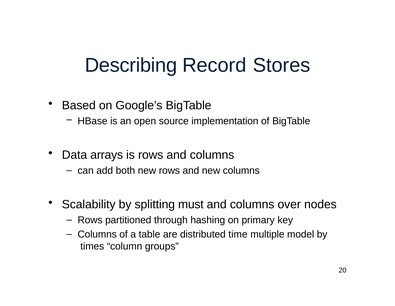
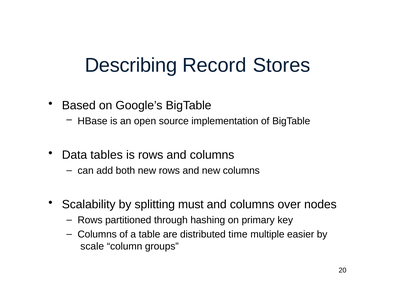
arrays: arrays -> tables (107, 155)
model: model -> easier (301, 234)
times: times -> scale (92, 246)
